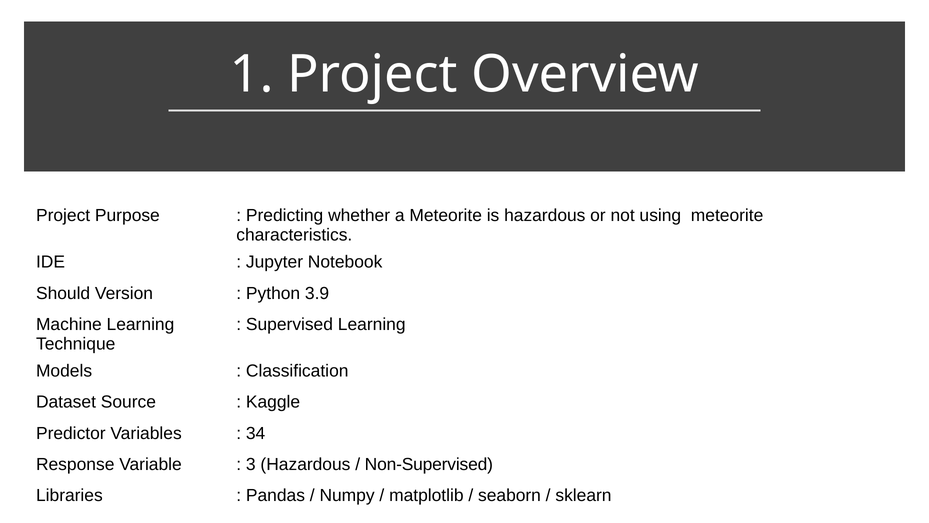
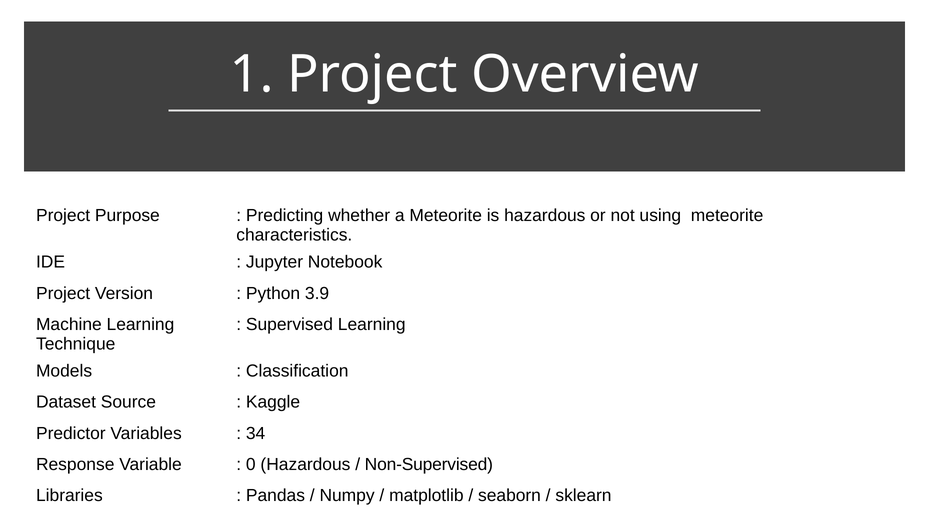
Should: Should -> Project (63, 293)
3: 3 -> 0 (251, 464)
